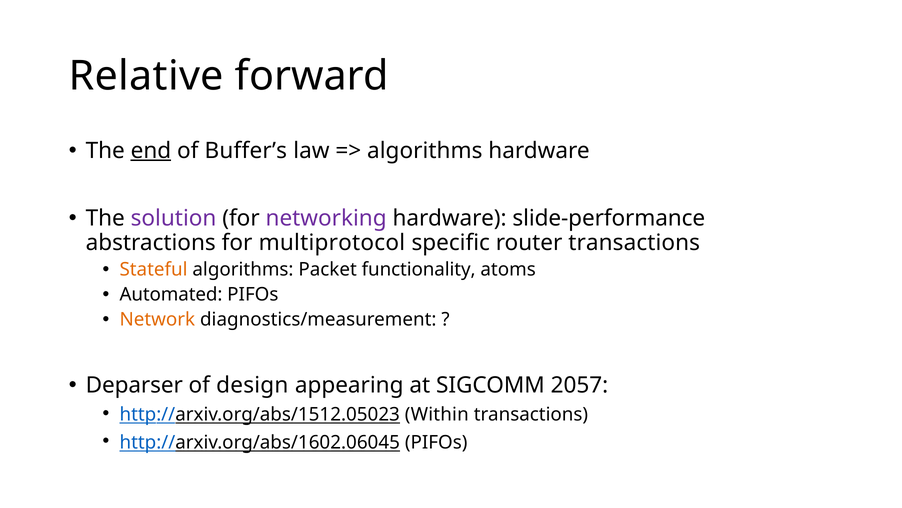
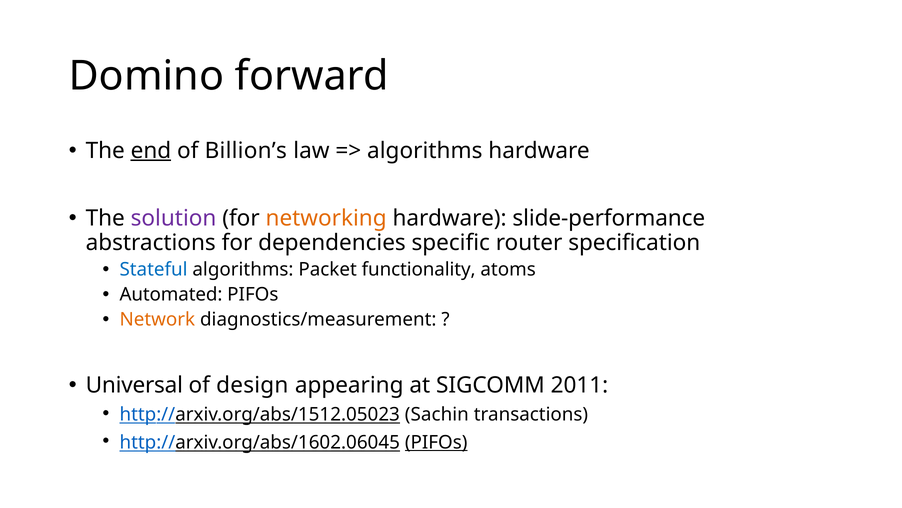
Relative: Relative -> Domino (146, 76)
Buffer’s: Buffer’s -> Billion’s (246, 150)
networking colour: purple -> orange (326, 218)
multiprotocol: multiprotocol -> dependencies (332, 242)
router transactions: transactions -> specification (634, 242)
Stateful colour: orange -> blue (154, 269)
Deparser: Deparser -> Universal (134, 385)
2057: 2057 -> 2011 (579, 385)
Within: Within -> Sachin (437, 414)
PIFOs underline: none -> present (436, 442)
